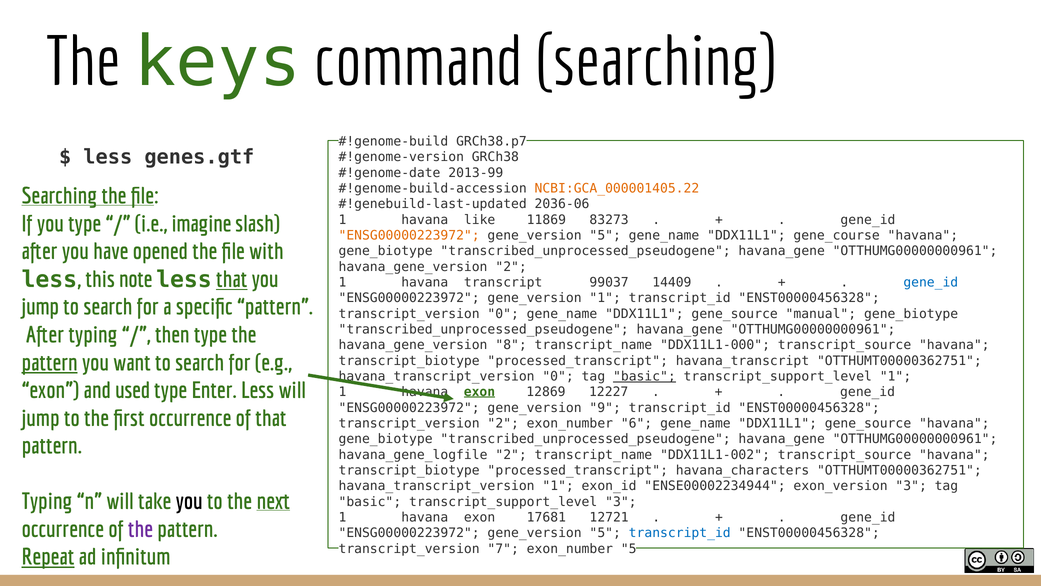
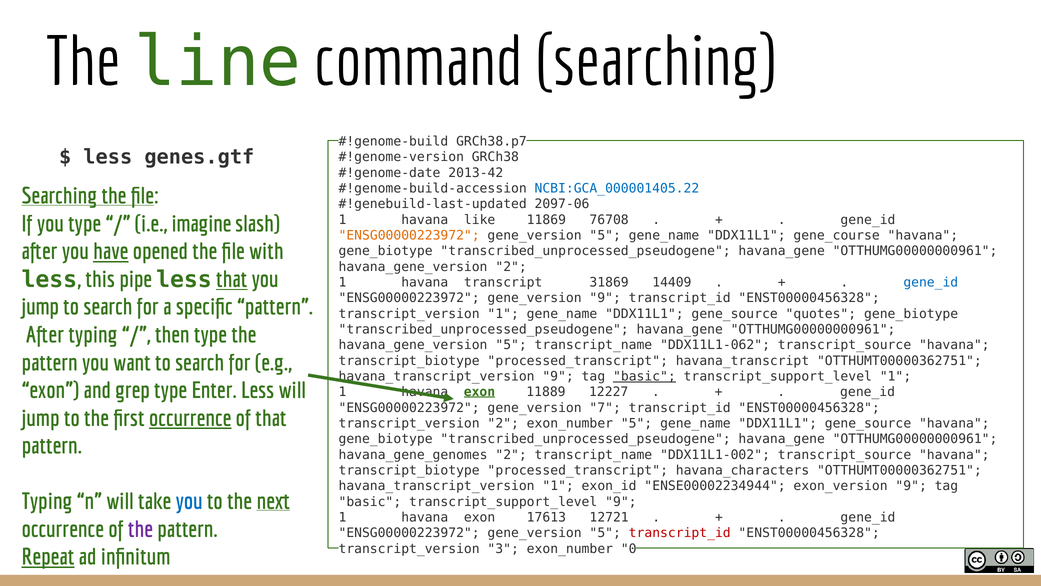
keys: keys -> line (218, 62)
2013-99: 2013-99 -> 2013-42 (476, 173)
NCBI:GCA_000001405.22 colour: orange -> blue (617, 188)
2036-06: 2036-06 -> 2097-06 (562, 204)
83273: 83273 -> 76708 (609, 220)
have underline: none -> present (111, 252)
note: note -> pipe (136, 279)
99037: 99037 -> 31869 (609, 282)
gene_version 1: 1 -> 9 (605, 298)
transcript_version 0: 0 -> 1 (503, 314)
manual: manual -> quotes (821, 314)
havana_gene_version 8: 8 -> 5 (511, 345)
DDX11L1-000: DDX11L1-000 -> DDX11L1-062 (715, 345)
pattern underline: present -> none (50, 363)
havana_transcript_version 0: 0 -> 9 (558, 376)
used: used -> grep (133, 390)
12869: 12869 -> 11889 (546, 392)
9: 9 -> 7 (605, 408)
occurrence underline: none -> present (190, 418)
exon_number 6: 6 -> 5 (637, 423)
havana_gene_logfile: havana_gene_logfile -> havana_gene_genomes (413, 454)
exon_version 3: 3 -> 9 (911, 486)
you colour: black -> blue (189, 501)
transcript_support_level 3: 3 -> 9 (621, 501)
17681: 17681 -> 17613 (546, 517)
transcript_id colour: blue -> red (680, 533)
7: 7 -> 3 (503, 548)
exon_number 5: 5 -> 0 (629, 548)
